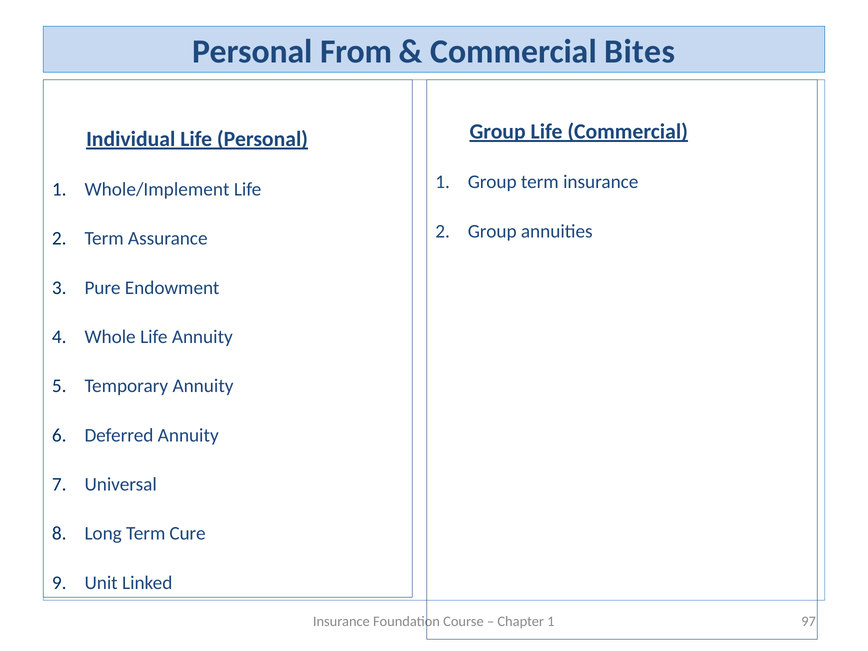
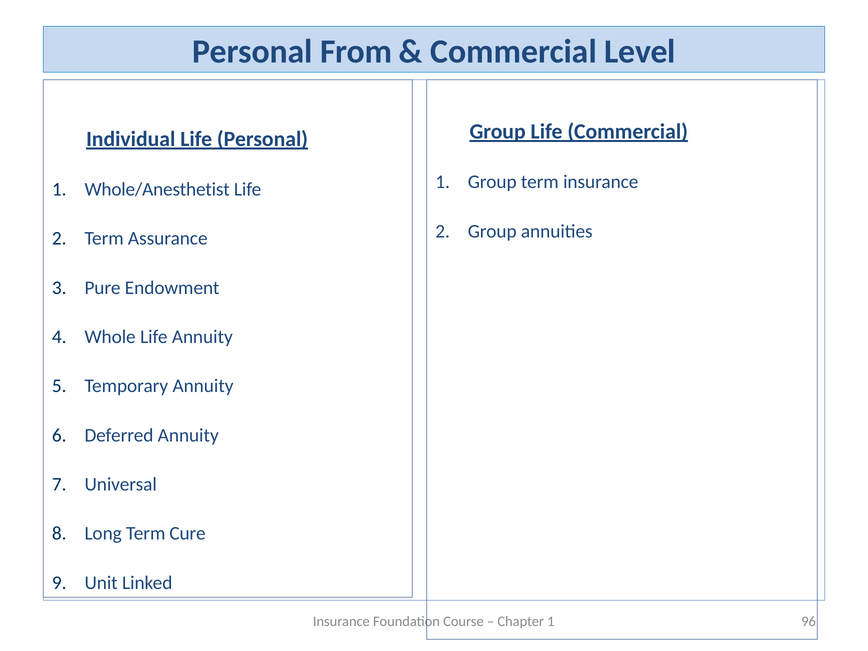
Bites: Bites -> Level (640, 52)
Whole/Implement: Whole/Implement -> Whole/Anesthetist (157, 189)
97: 97 -> 96 (809, 622)
